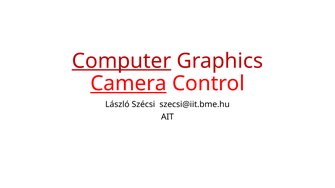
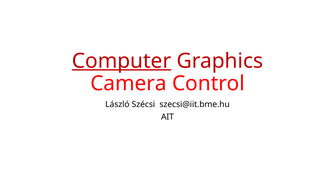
Camera underline: present -> none (128, 84)
